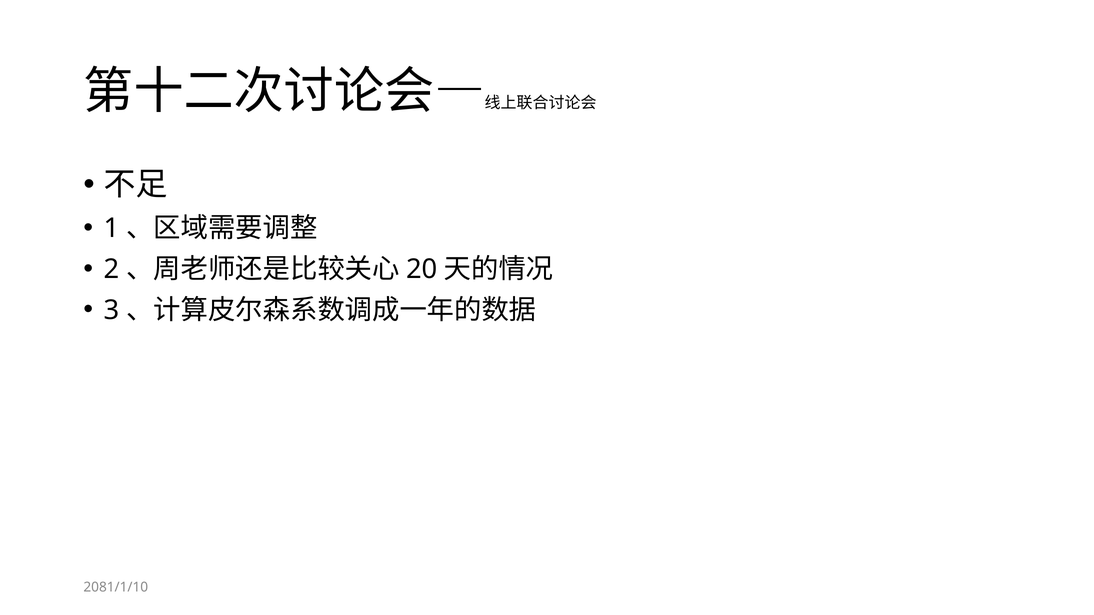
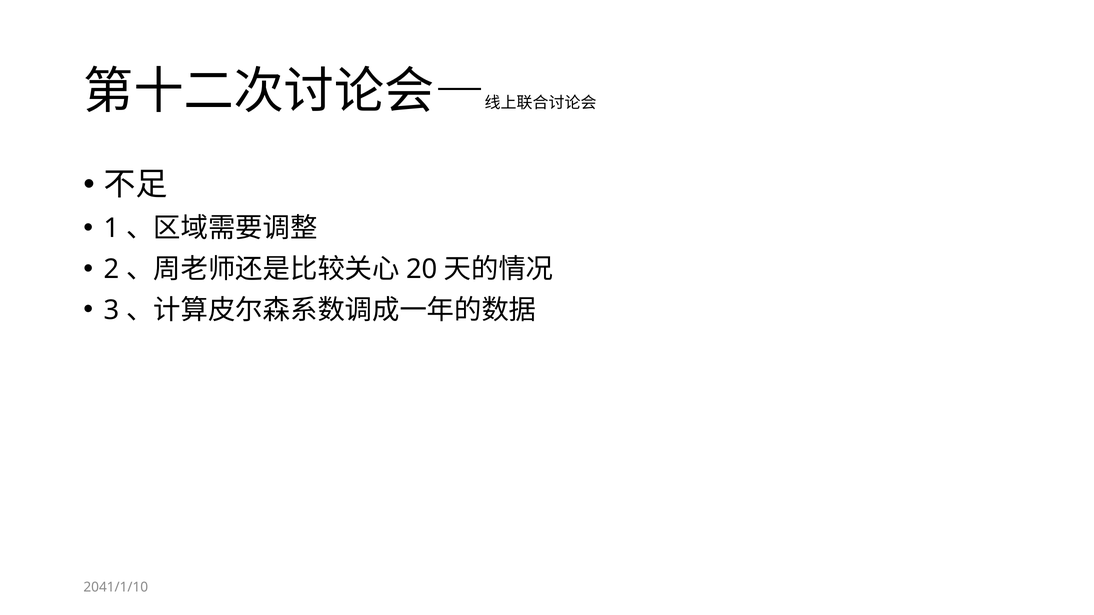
2081/1/10: 2081/1/10 -> 2041/1/10 (116, 588)
